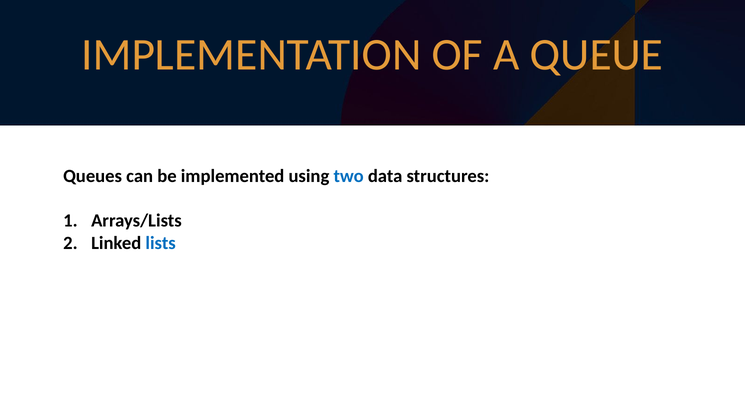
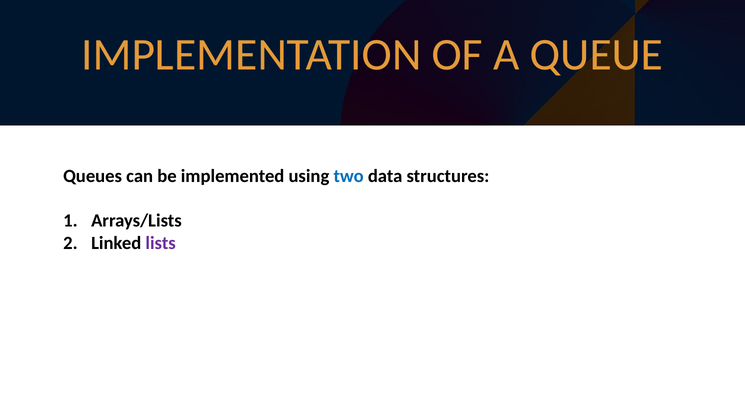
lists colour: blue -> purple (161, 243)
